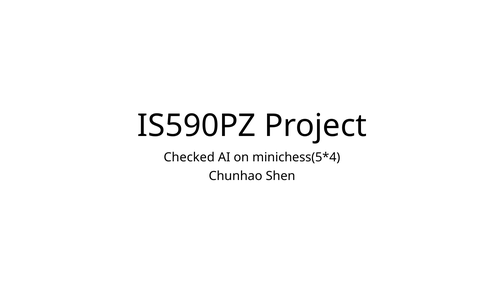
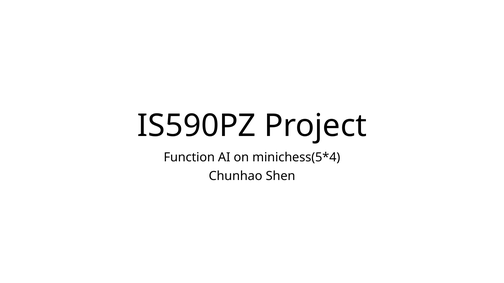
Checked: Checked -> Function (189, 158)
